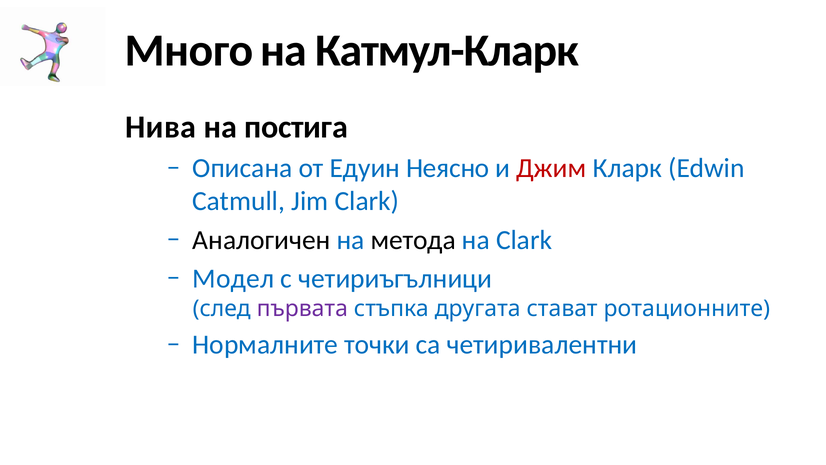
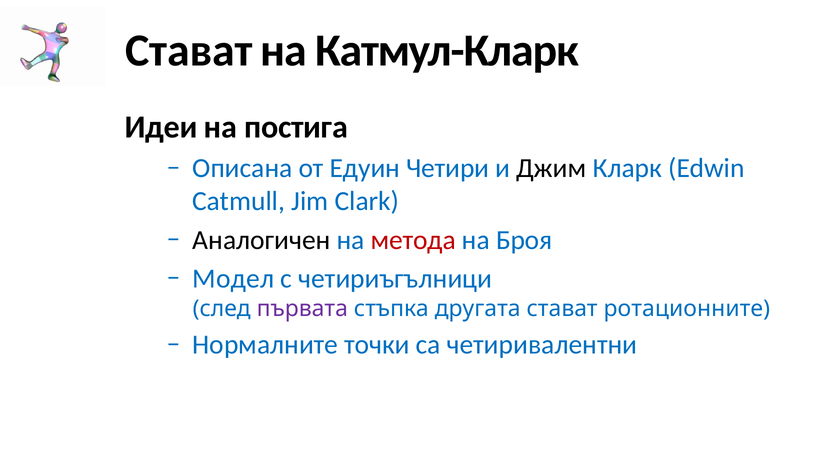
Много: Много -> Стават (189, 51)
Нива: Нива -> Идеи (161, 127)
Неясно: Неясно -> Четири (448, 168)
Джим colour: red -> black (551, 168)
метода colour: black -> red (413, 240)
на Clark: Clark -> Броя (524, 240)
